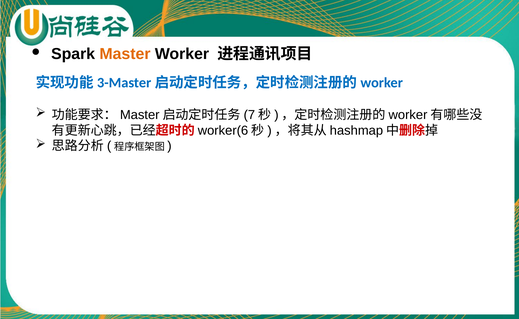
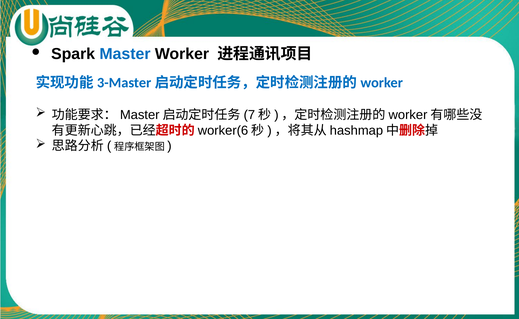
Master colour: orange -> blue (125, 54)
